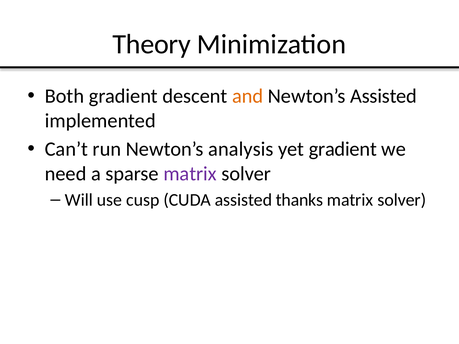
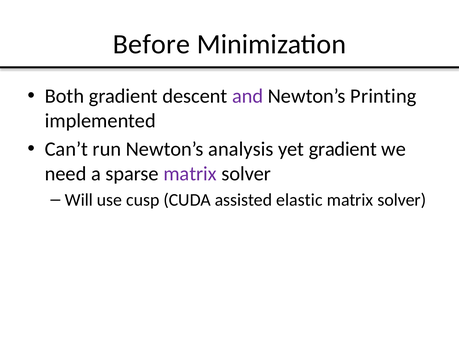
Theory: Theory -> Before (151, 44)
and colour: orange -> purple (248, 96)
Newton’s Assisted: Assisted -> Printing (383, 96)
thanks: thanks -> elastic (299, 200)
